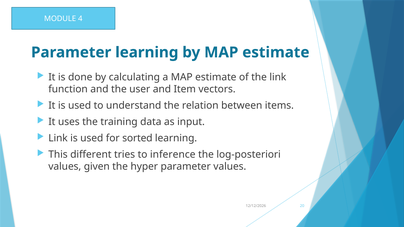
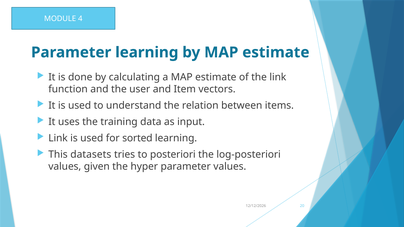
different: different -> datasets (91, 155)
inference: inference -> posteriori (173, 155)
